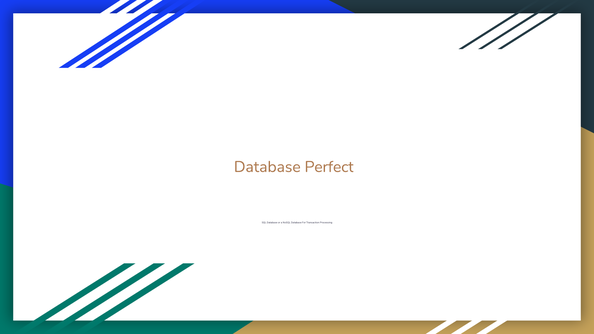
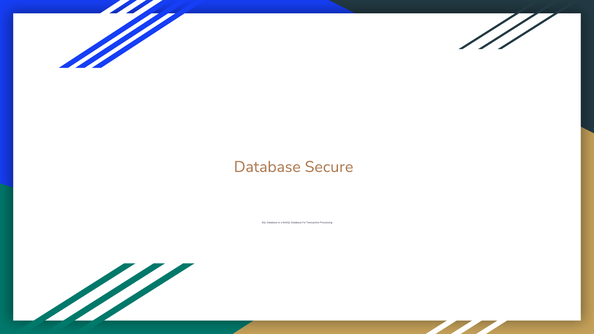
Perfect: Perfect -> Secure (329, 167)
